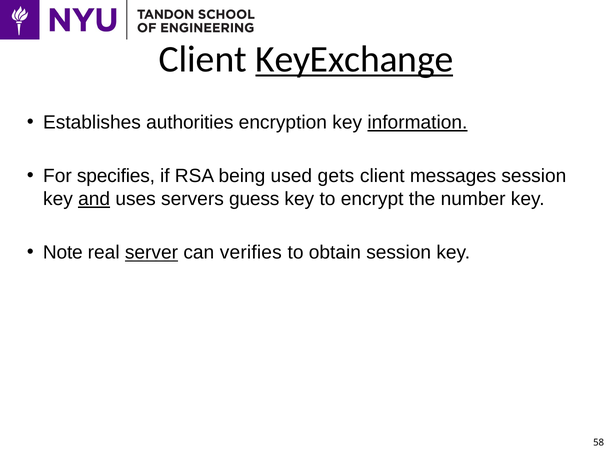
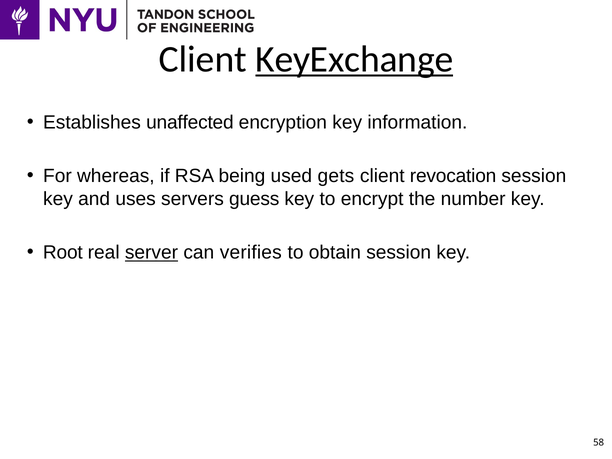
authorities: authorities -> unaffected (190, 123)
information underline: present -> none (417, 123)
specifies: specifies -> whereas (116, 176)
messages: messages -> revocation (453, 176)
and underline: present -> none (94, 199)
Note: Note -> Root (63, 253)
